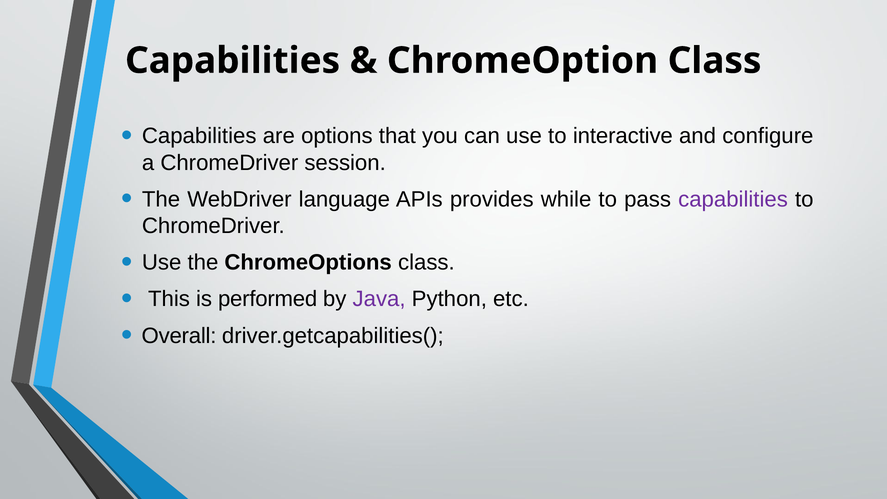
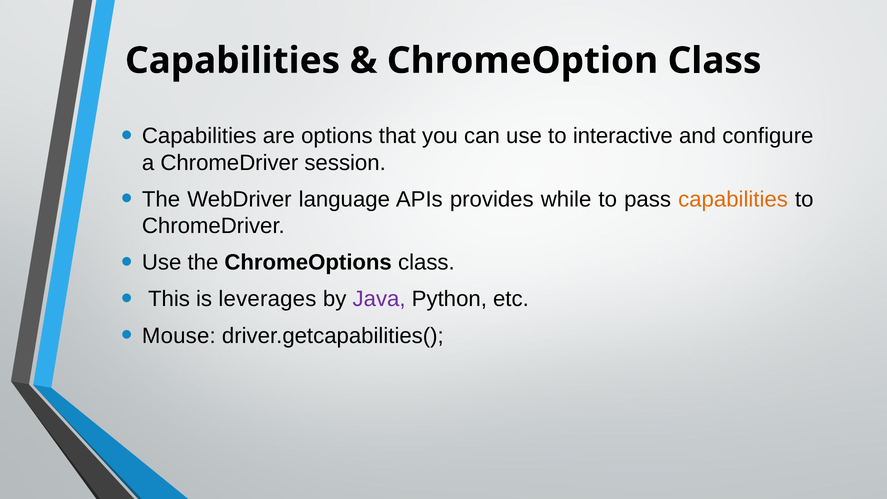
capabilities colour: purple -> orange (733, 199)
performed: performed -> leverages (267, 299)
Overall: Overall -> Mouse (179, 336)
